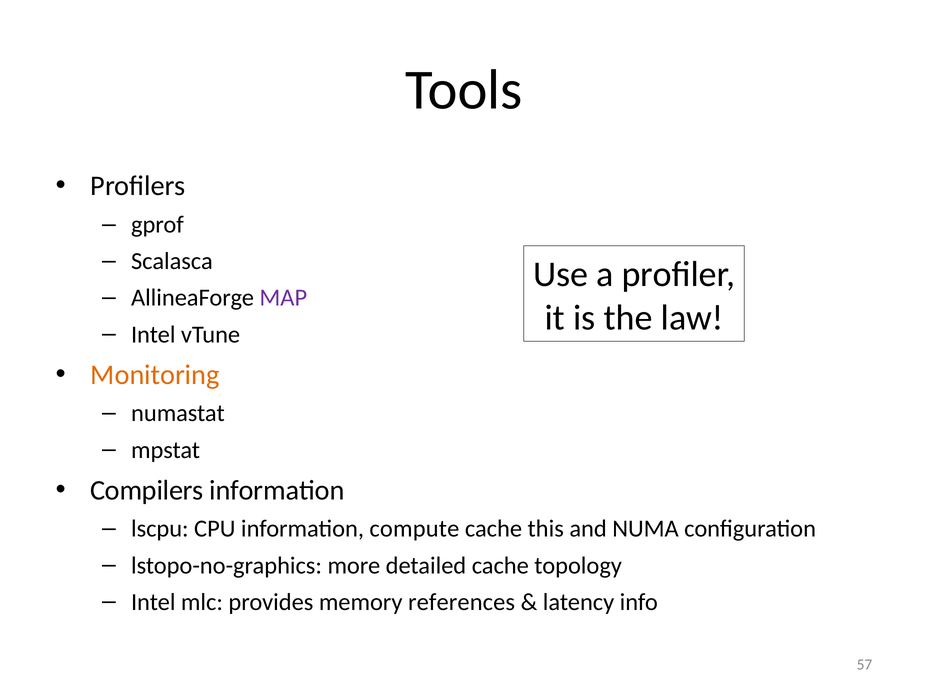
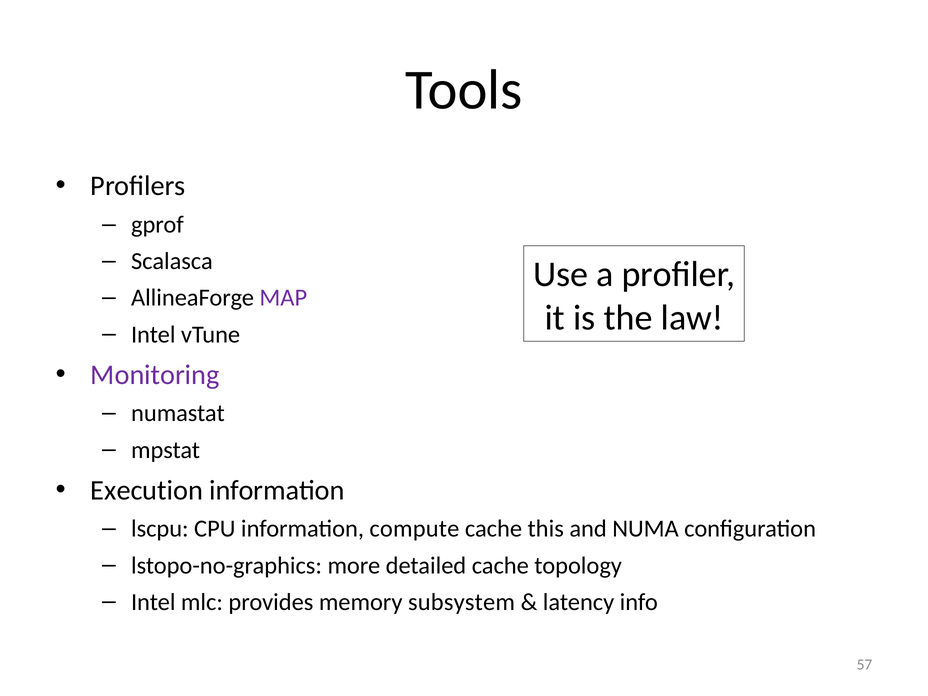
Monitoring colour: orange -> purple (155, 375)
Compilers: Compilers -> Execution (147, 490)
references: references -> subsystem (461, 602)
